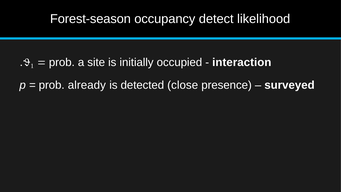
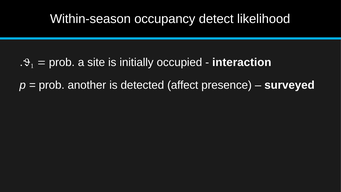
Forest-season: Forest-season -> Within-season (90, 19)
already: already -> another (87, 85)
close: close -> affect (183, 85)
